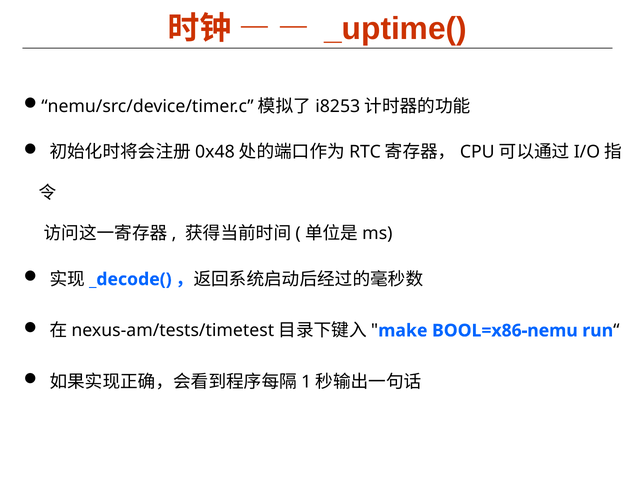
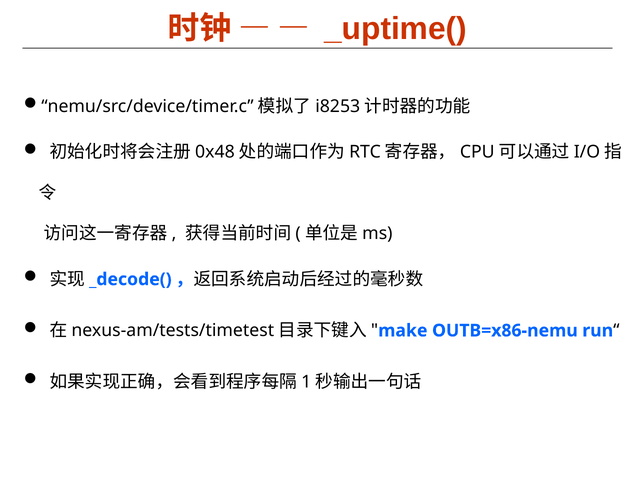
BOOL=x86-nemu: BOOL=x86-nemu -> OUTB=x86-nemu (505, 330)
